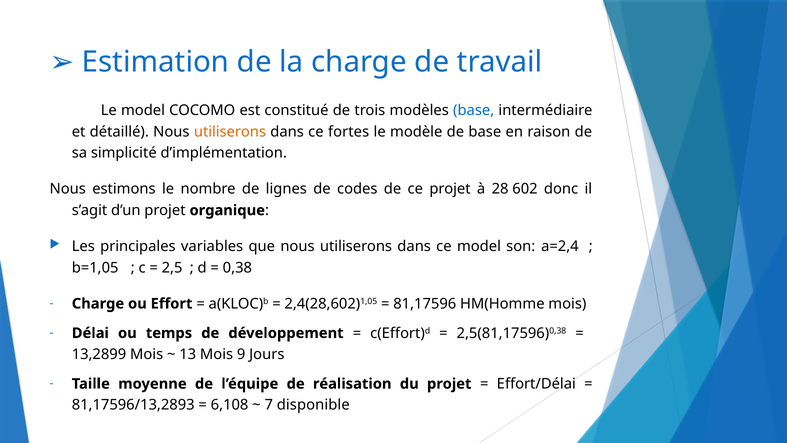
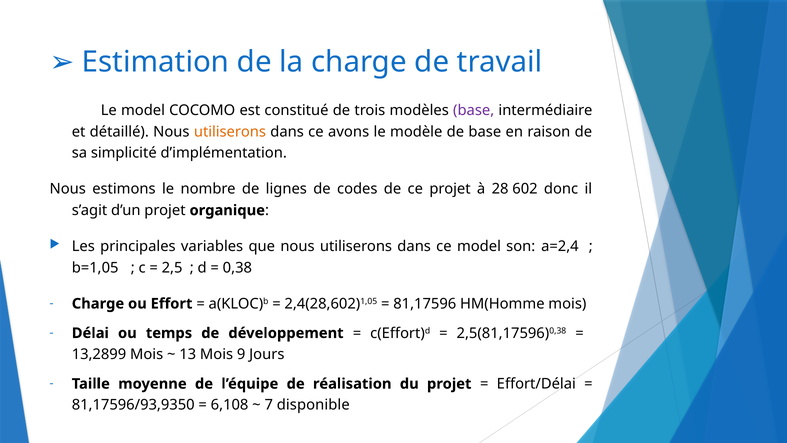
base colour: blue -> purple (474, 111)
fortes: fortes -> avons (349, 132)
81,17596/13,2893: 81,17596/13,2893 -> 81,17596/93,9350 (133, 405)
